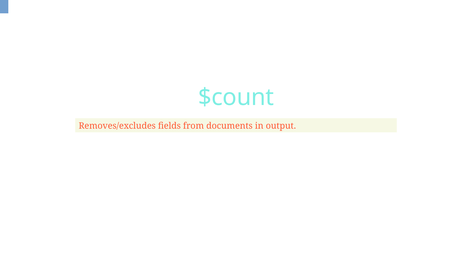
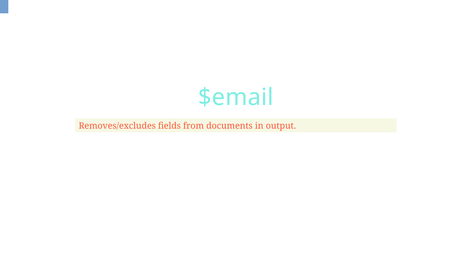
$count: $count -> $email (236, 97)
